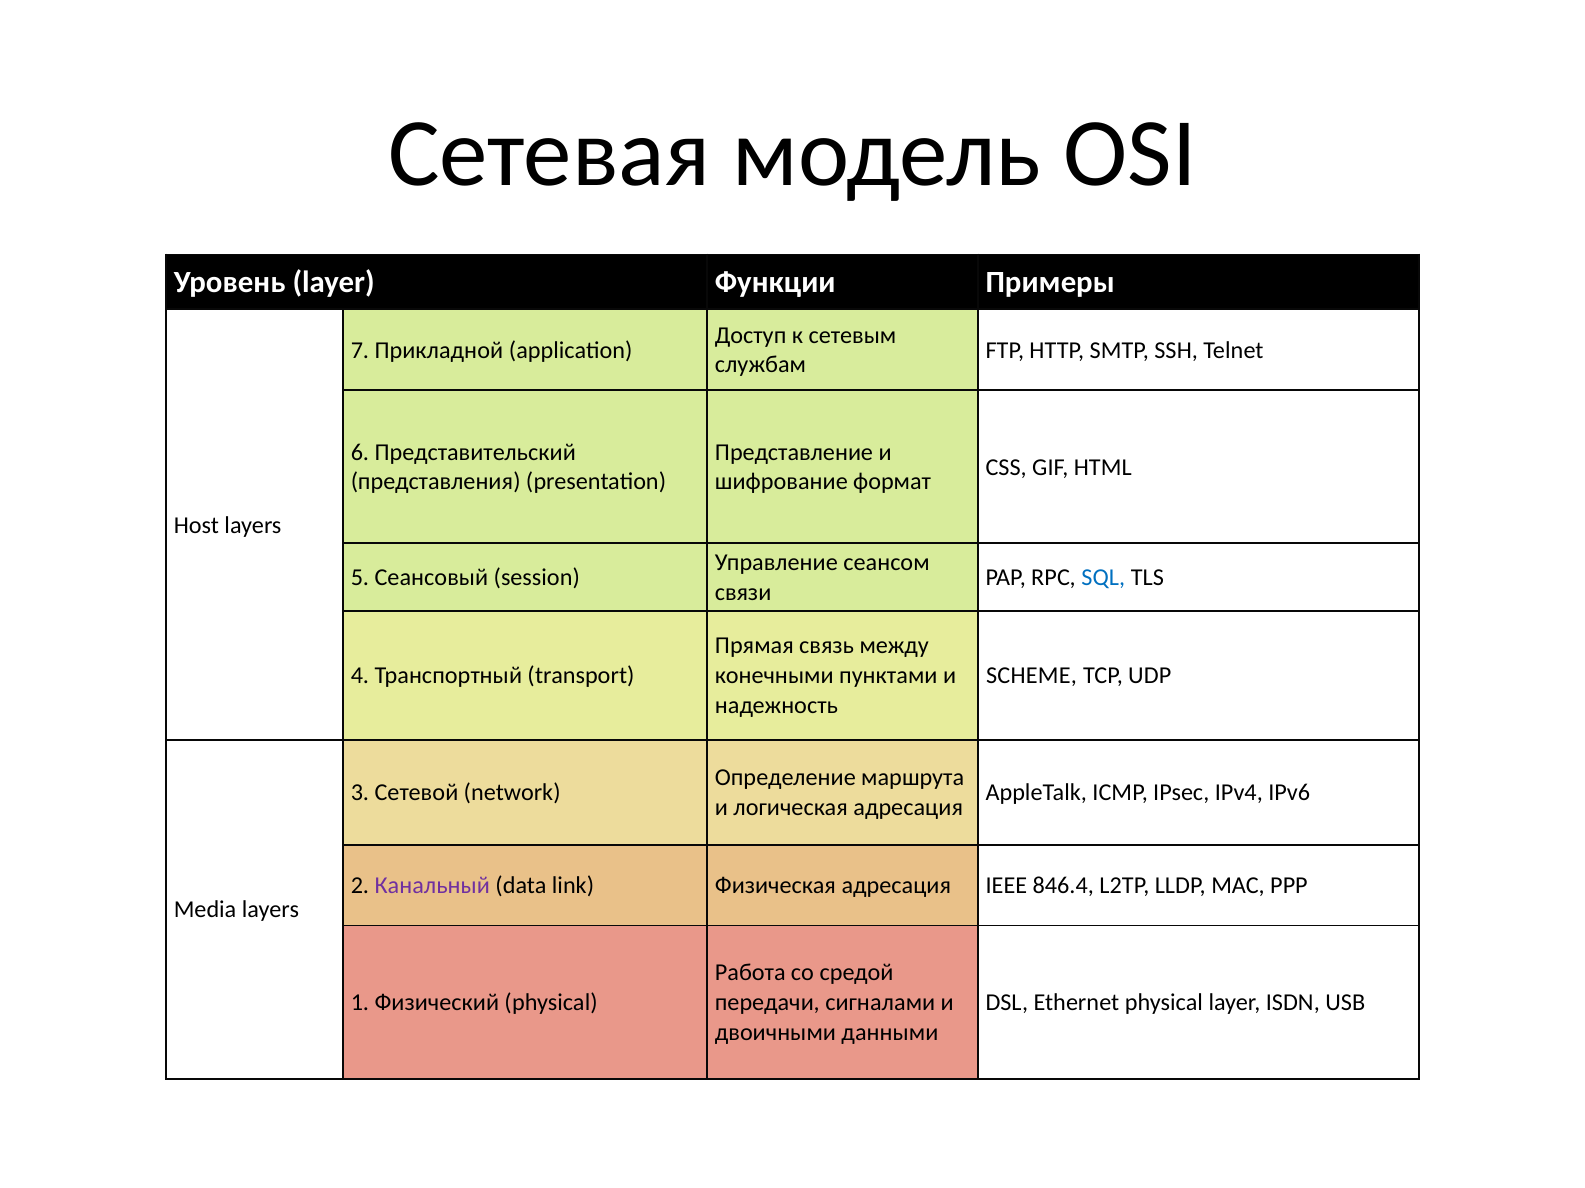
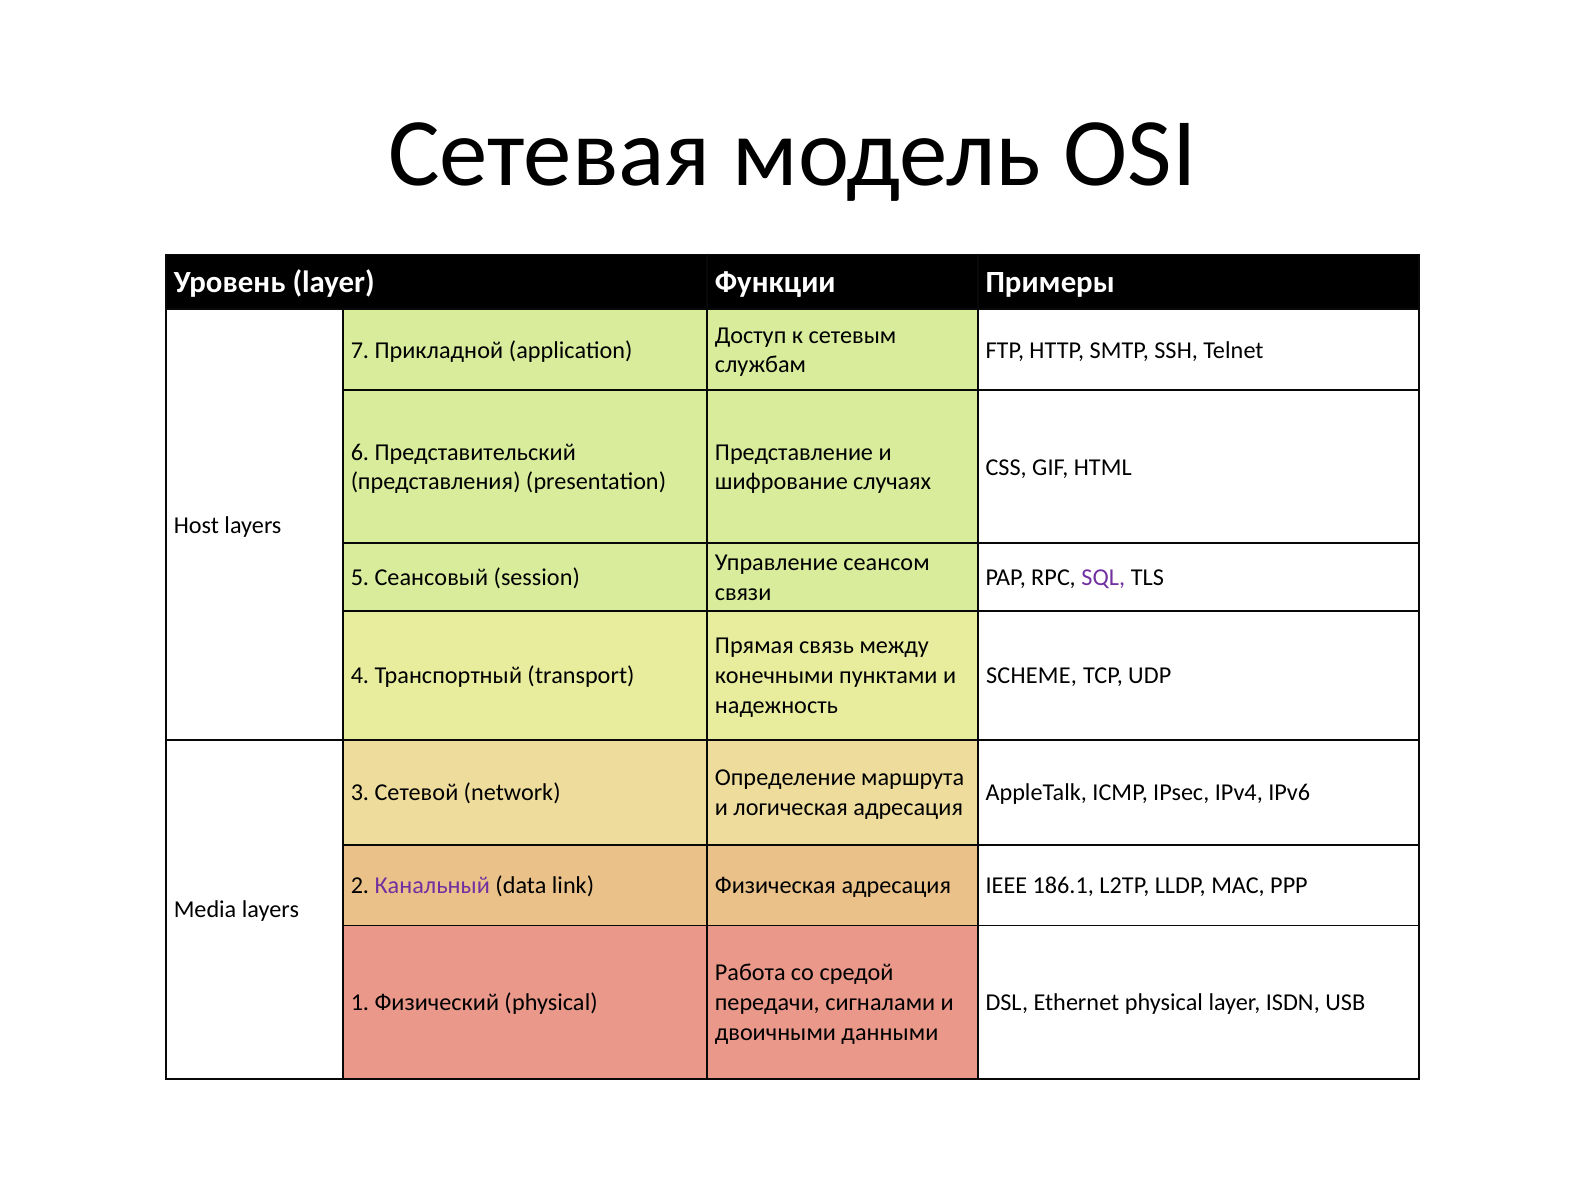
формат: формат -> случаях (892, 482)
SQL colour: blue -> purple (1103, 578)
846.4: 846.4 -> 186.1 (1063, 886)
